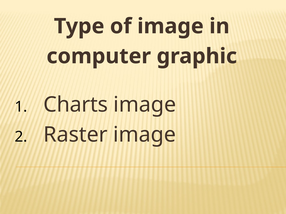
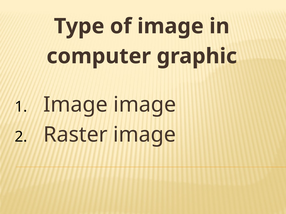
Charts: Charts -> Image (76, 105)
